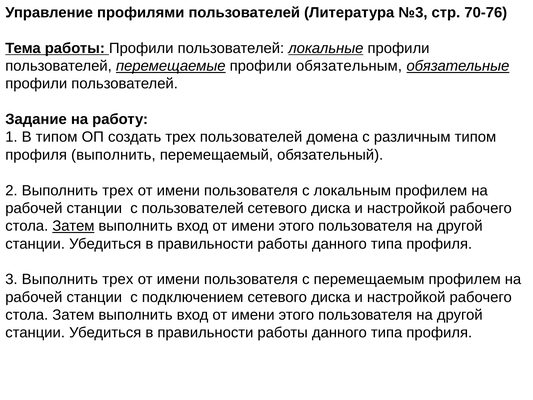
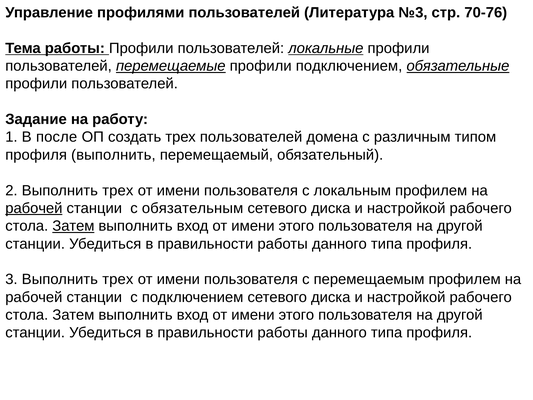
профили обязательным: обязательным -> подключением (349, 66)
В типом: типом -> после (57, 137)
рабочей underline: none -> present (34, 208)
с пользователей: пользователей -> обязательным (193, 208)
